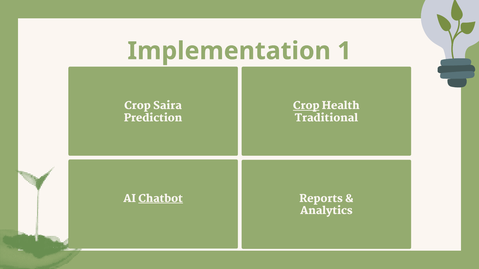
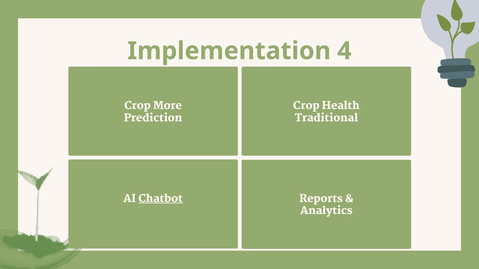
1: 1 -> 4 (344, 51)
Saira: Saira -> More (168, 106)
Crop underline: present -> none (306, 106)
